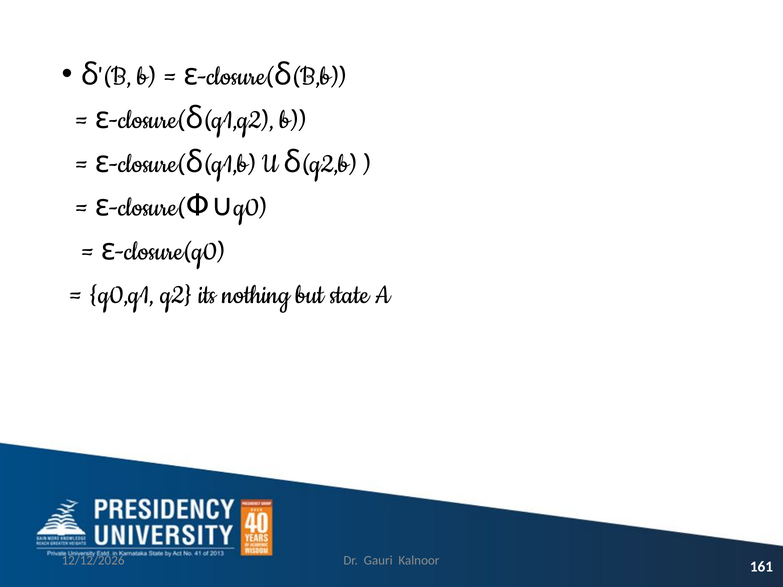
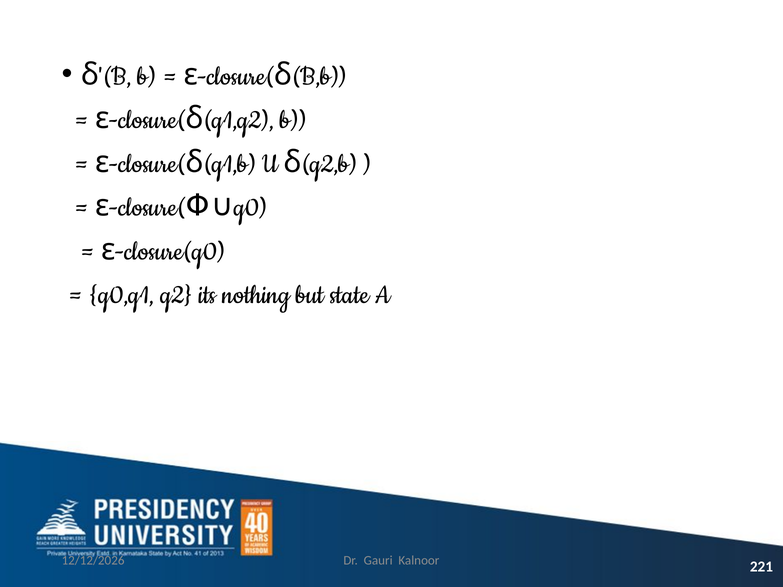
161: 161 -> 221 (761, 567)
